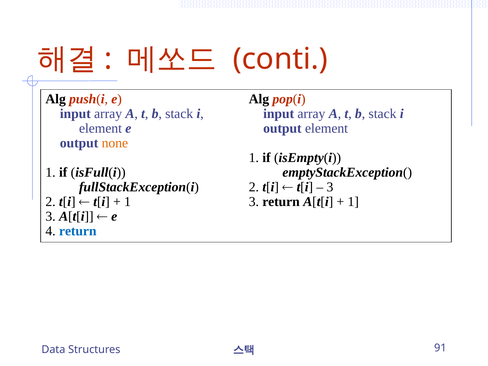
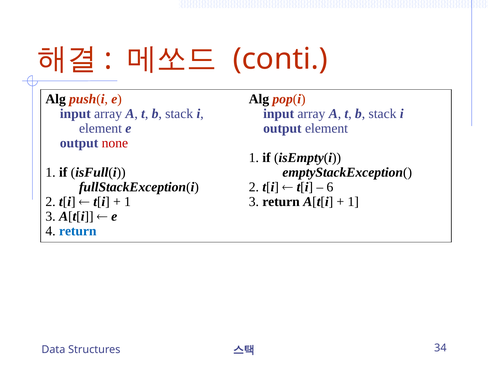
none colour: orange -> red (115, 143)
3: 3 -> 6 (330, 187)
91: 91 -> 34 (440, 348)
